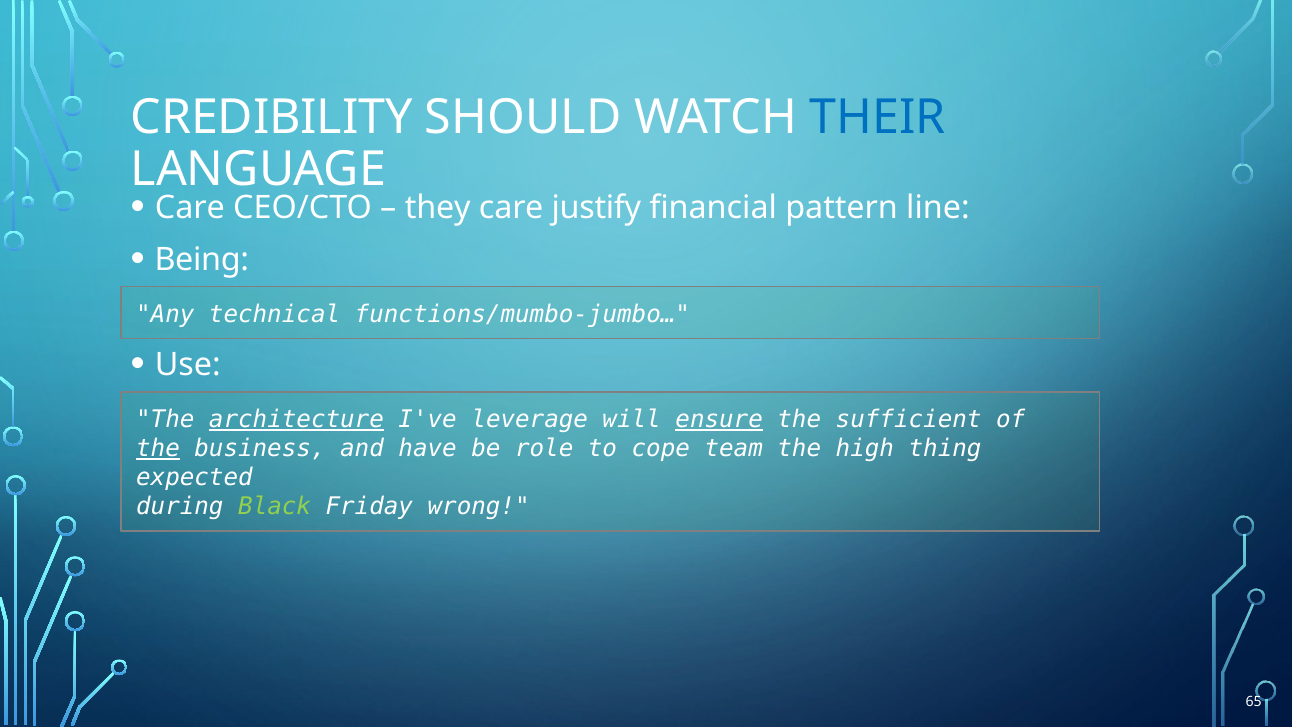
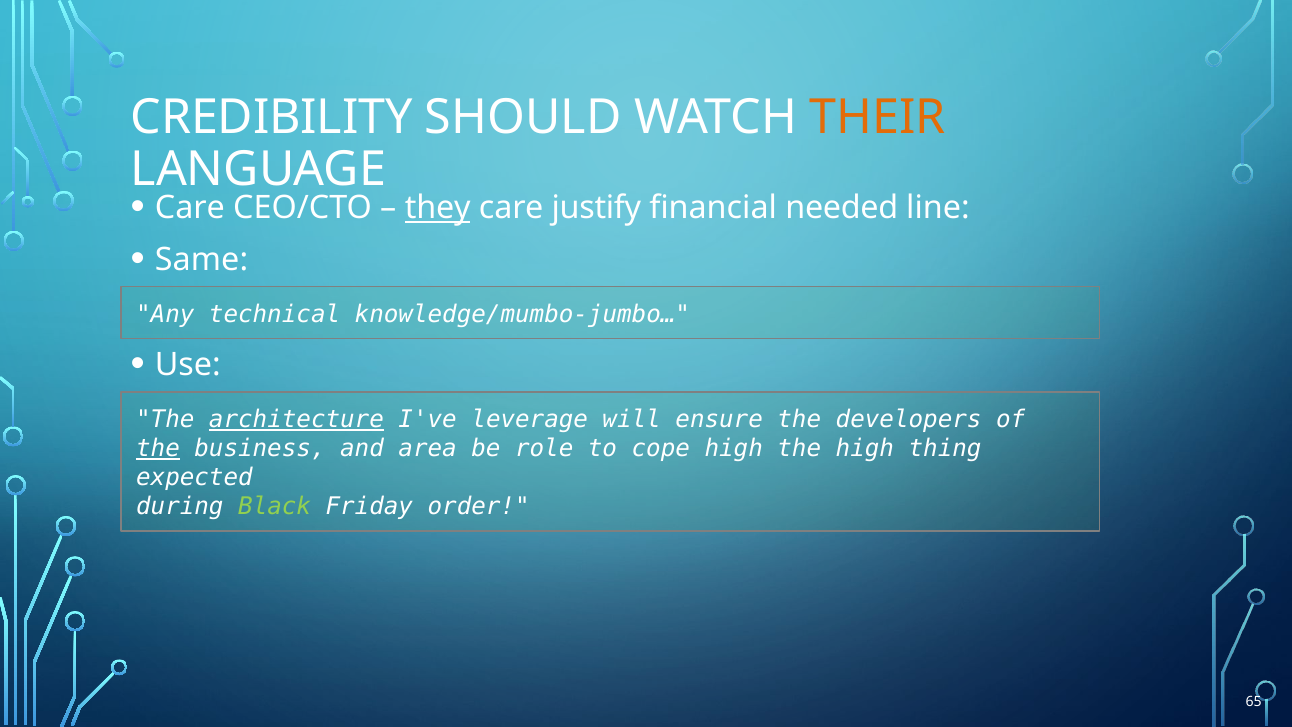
THEIR colour: blue -> orange (878, 117)
they underline: none -> present (438, 208)
pattern: pattern -> needed (842, 208)
Being: Being -> Same (202, 260)
functions/mumbo-jumbo…: functions/mumbo-jumbo… -> knowledge/mumbo-jumbo… (522, 314)
ensure underline: present -> none (719, 419)
sufficient: sufficient -> developers (909, 419)
have: have -> area (428, 448)
cope team: team -> high (734, 448)
wrong: wrong -> order (479, 507)
